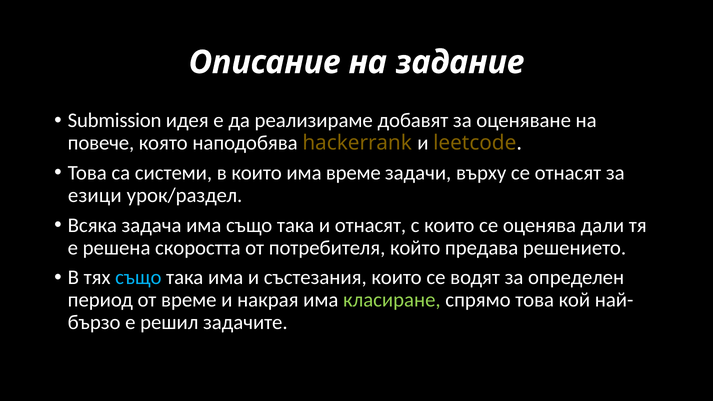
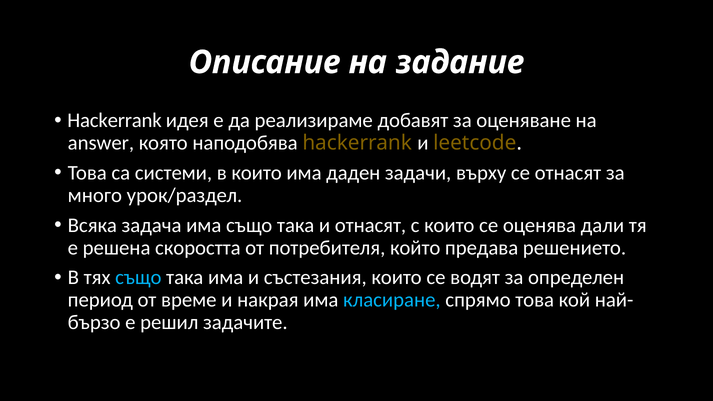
Submission: Submission -> Hackerrank (115, 121)
повече: повече -> answer (101, 143)
има време: време -> даден (353, 173)
езици: езици -> много (95, 195)
класиране colour: light green -> light blue (392, 300)
